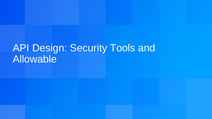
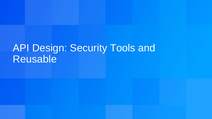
Allowable: Allowable -> Reusable (35, 59)
